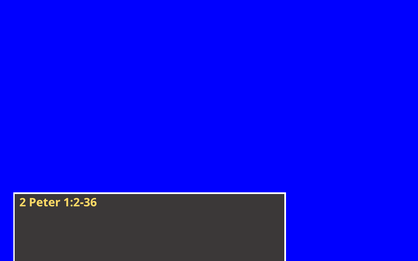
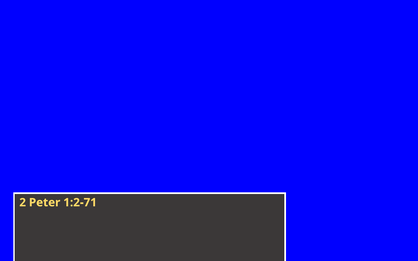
1:2-36: 1:2-36 -> 1:2-71 (80, 203)
